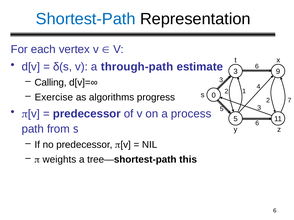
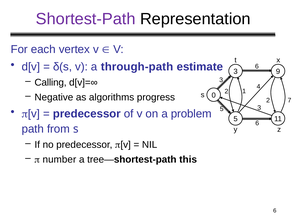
Shortest-Path colour: blue -> purple (86, 19)
Exercise: Exercise -> Negative (54, 98)
process: process -> problem (191, 114)
weights: weights -> number (59, 160)
